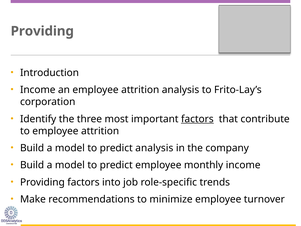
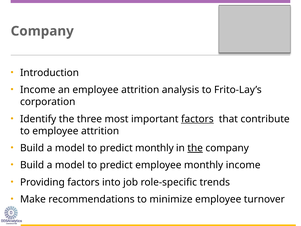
Providing: Providing -> Company (42, 31)
predict analysis: analysis -> monthly (154, 148)
the underline: none -> present (195, 148)
